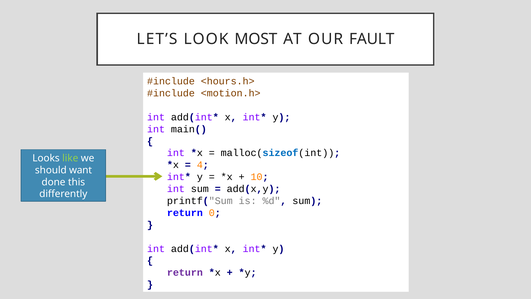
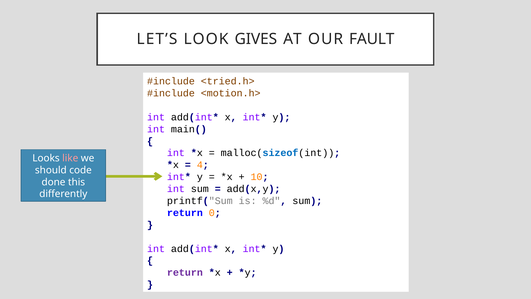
MOST: MOST -> GIVES (256, 39)
<hours.h>: <hours.h> -> <tried.h> (228, 81)
like colour: light green -> pink (70, 158)
want: want -> code (81, 170)
